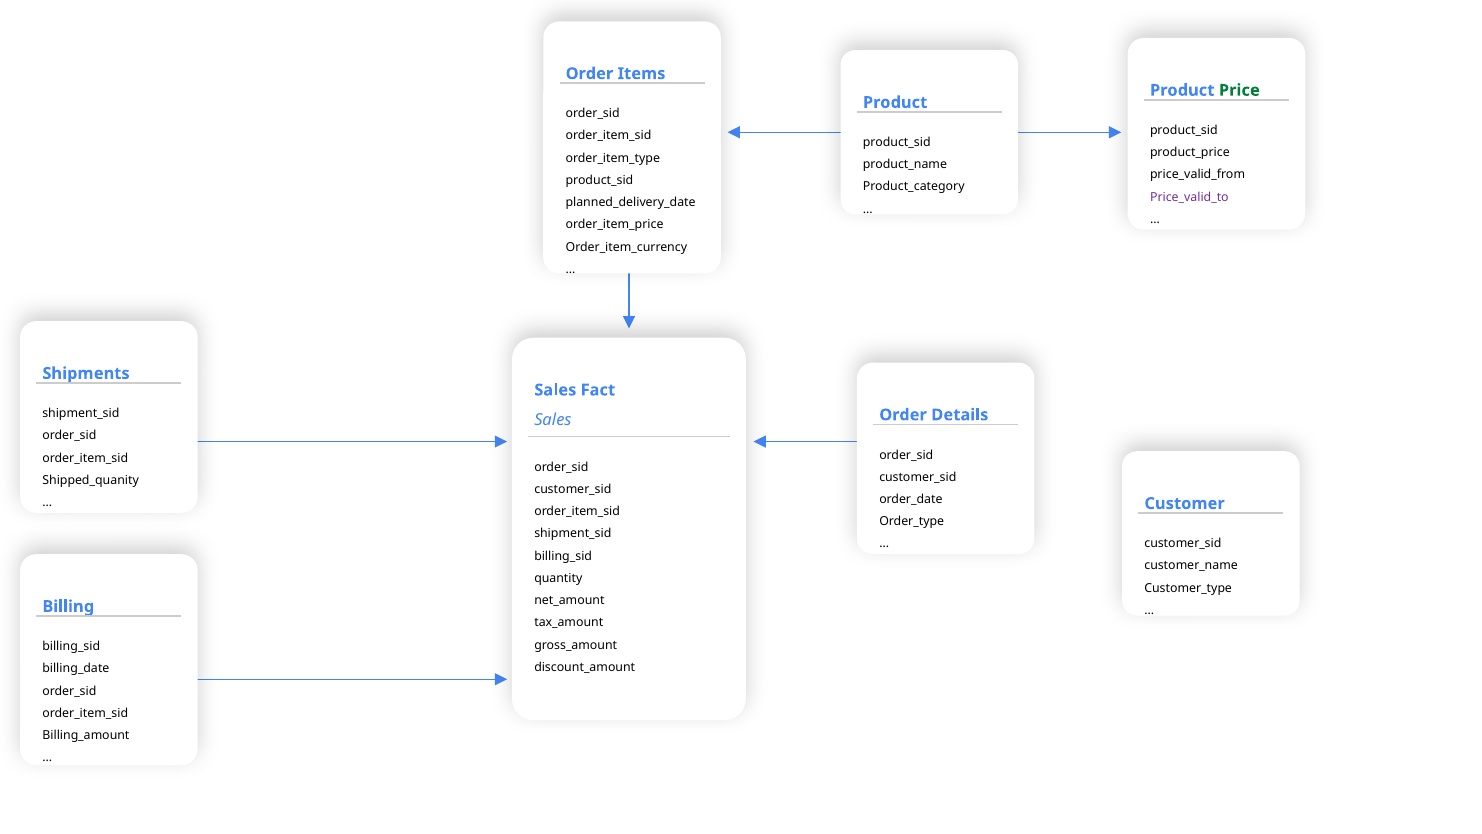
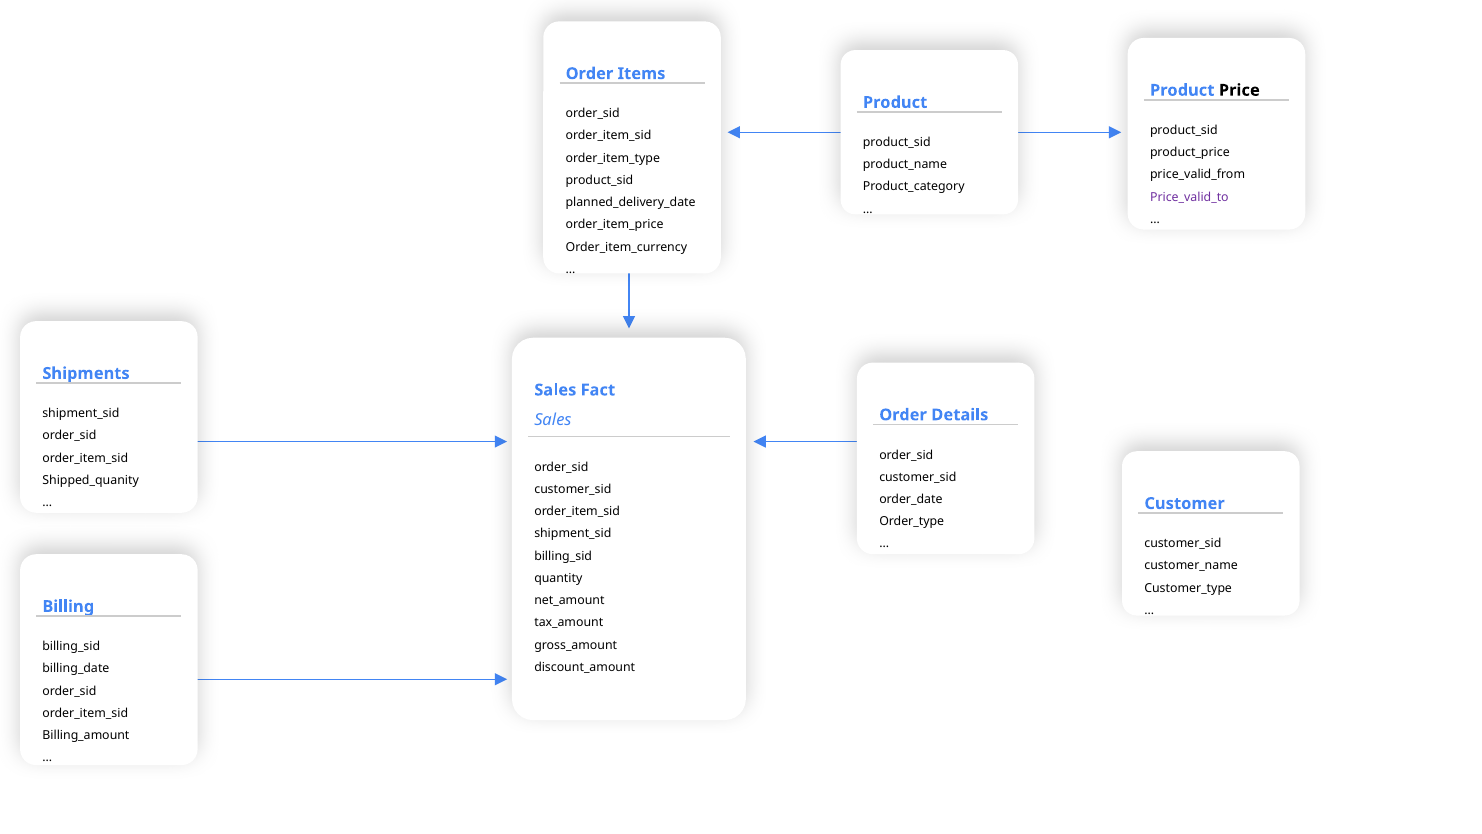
Price colour: green -> black (1239, 90)
